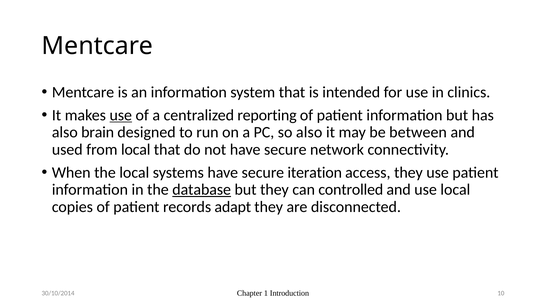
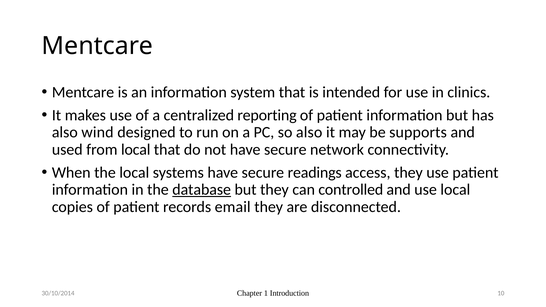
use underline: present -> none (121, 115)
brain: brain -> wind (97, 132)
between: between -> supports (418, 132)
iteration: iteration -> readings (315, 173)
adapt: adapt -> email (233, 207)
